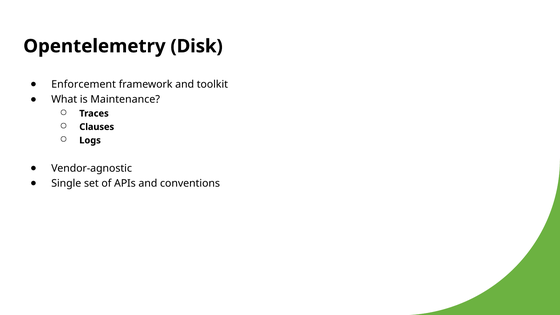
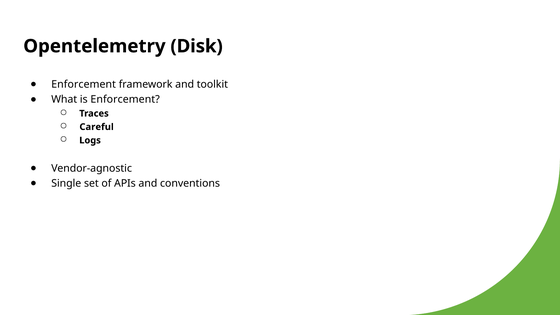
is Maintenance: Maintenance -> Enforcement (125, 99)
Clauses: Clauses -> Careful (97, 127)
